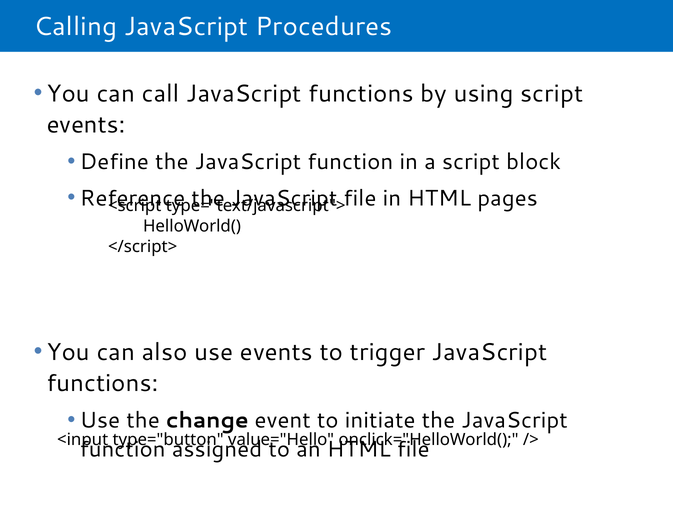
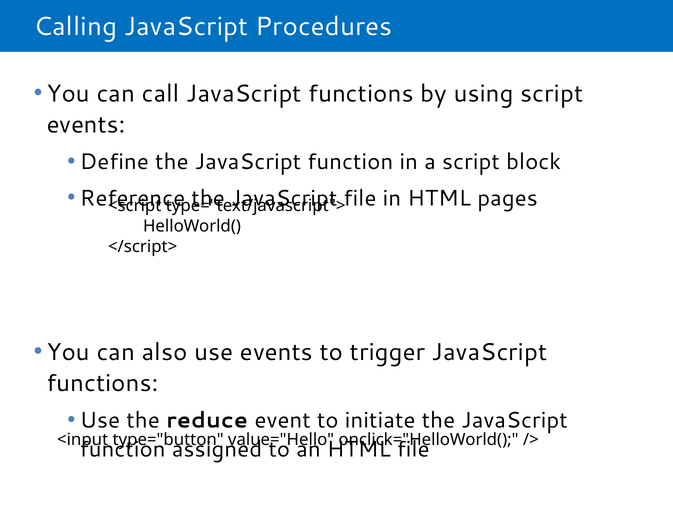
change: change -> reduce (207, 420)
